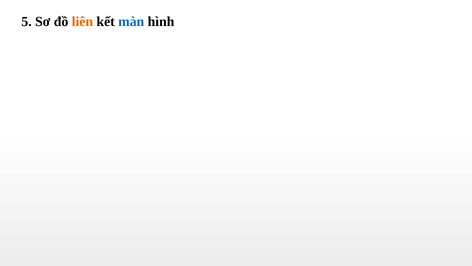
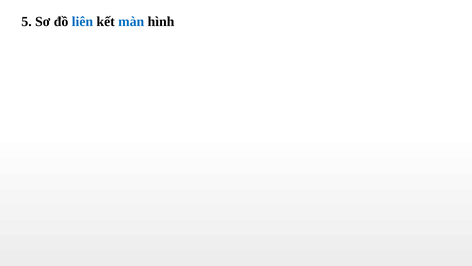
liên colour: orange -> blue (82, 22)
